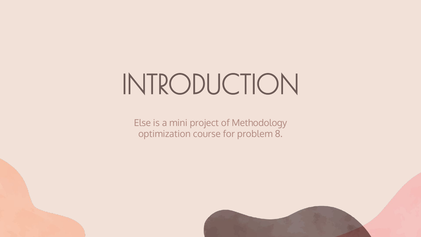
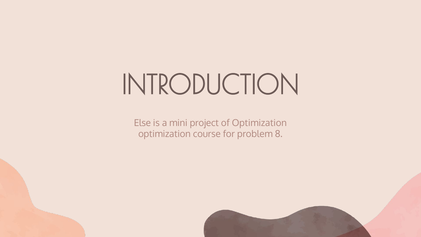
of Methodology: Methodology -> Optimization (259, 123)
